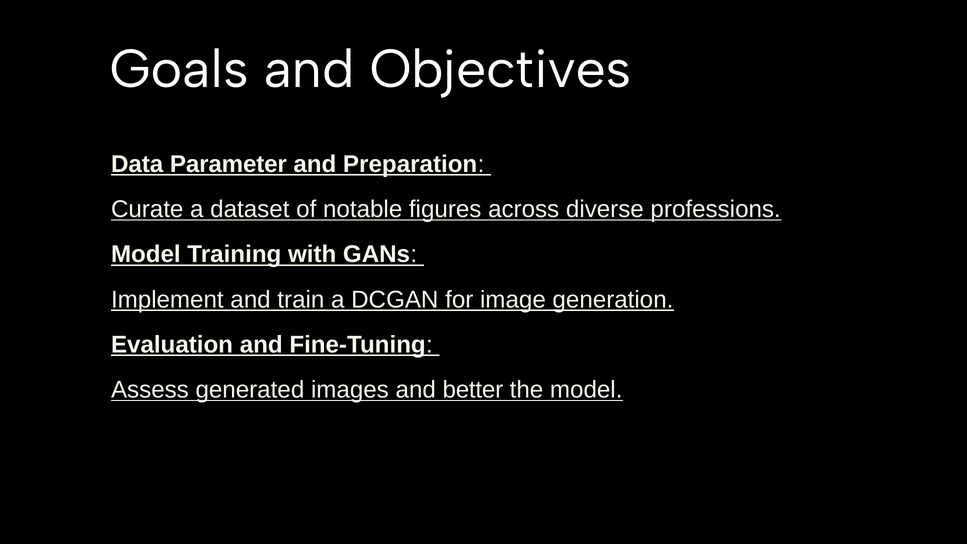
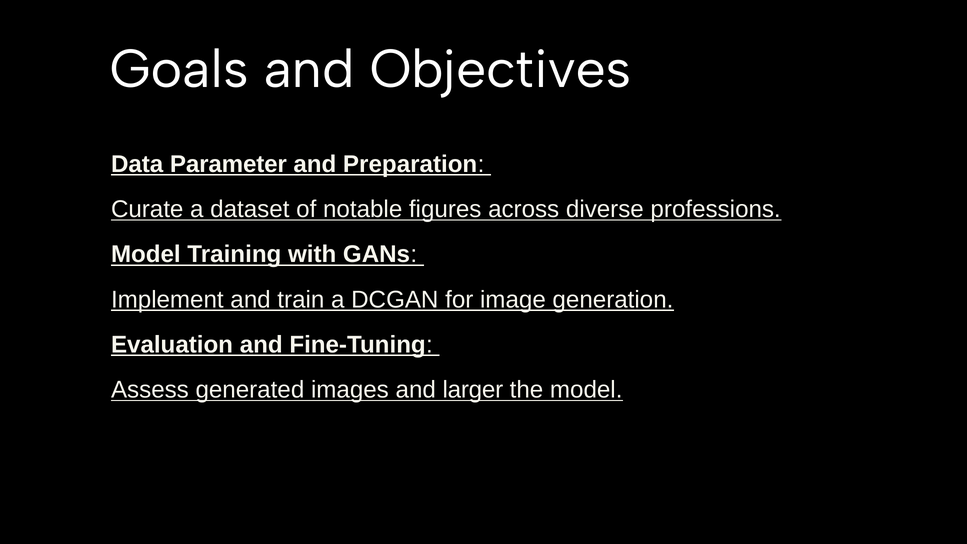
better: better -> larger (473, 390)
